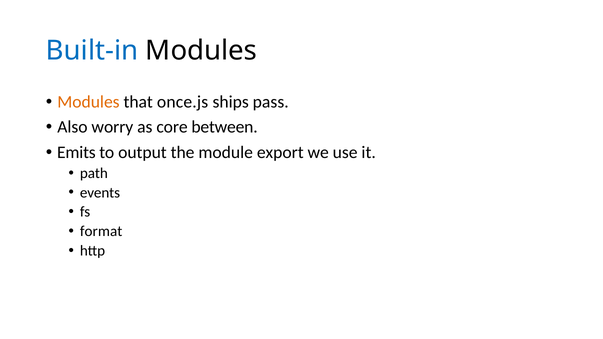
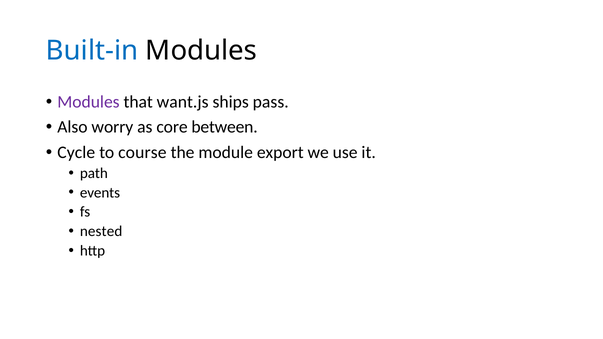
Modules colour: orange -> purple (88, 102)
once.js: once.js -> want.js (183, 102)
Emits: Emits -> Cycle (76, 153)
output: output -> course (142, 153)
format: format -> nested (101, 232)
